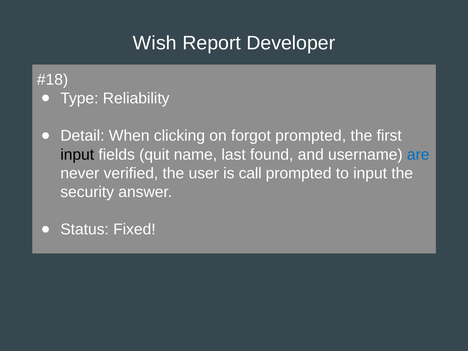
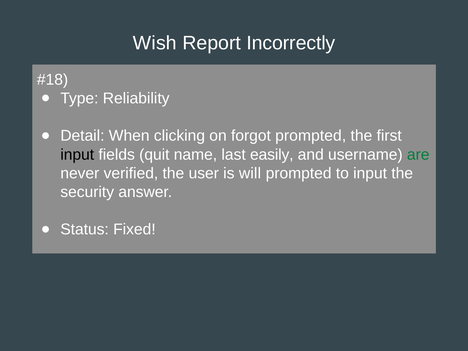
Developer: Developer -> Incorrectly (291, 43)
found: found -> easily (272, 155)
are colour: blue -> green (418, 155)
call: call -> will (250, 173)
